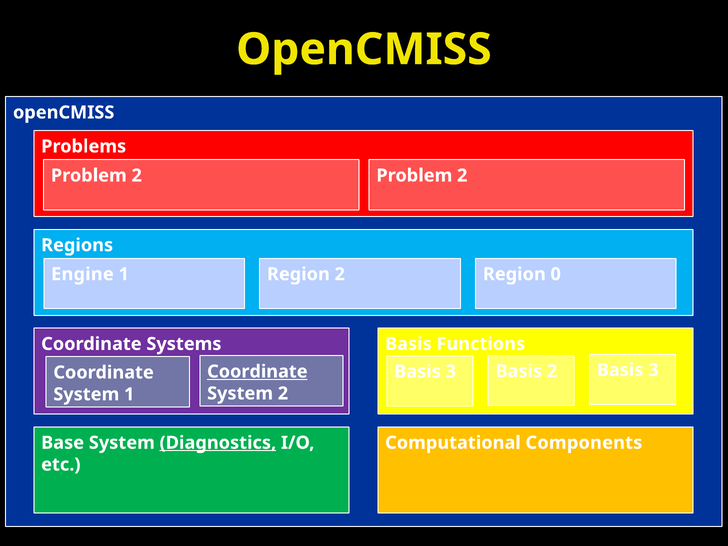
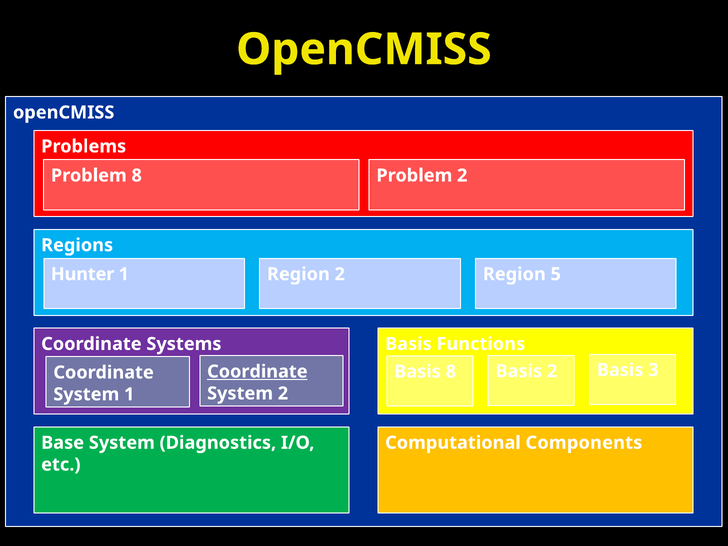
2: 2 -> 8 (137, 176)
Engine: Engine -> Hunter (83, 274)
0: 0 -> 5 (556, 274)
3: 3 -> 8 (451, 372)
Diagnostics underline: present -> none (218, 443)
